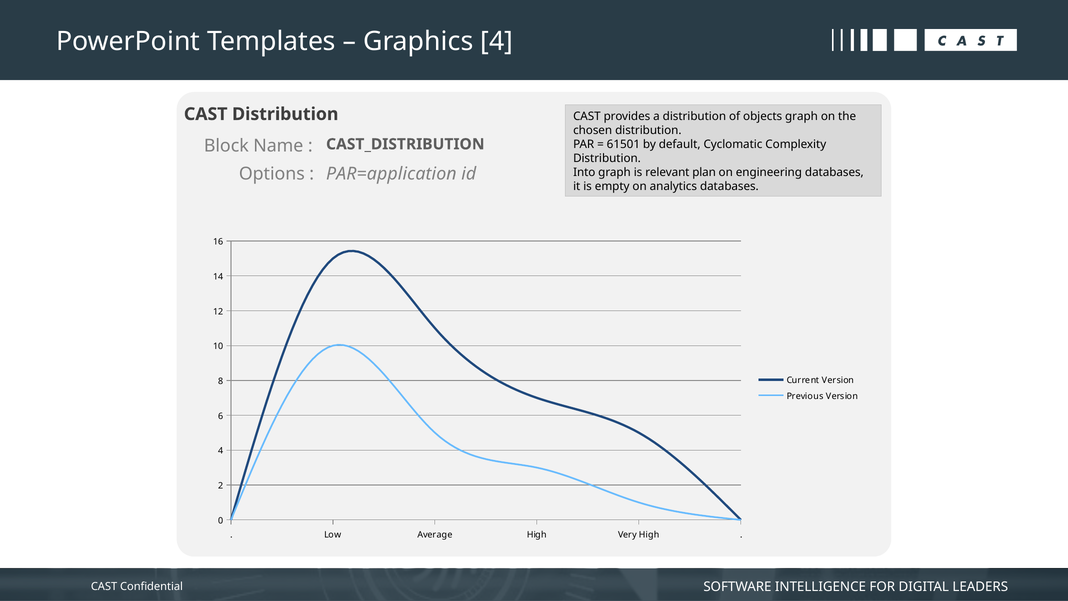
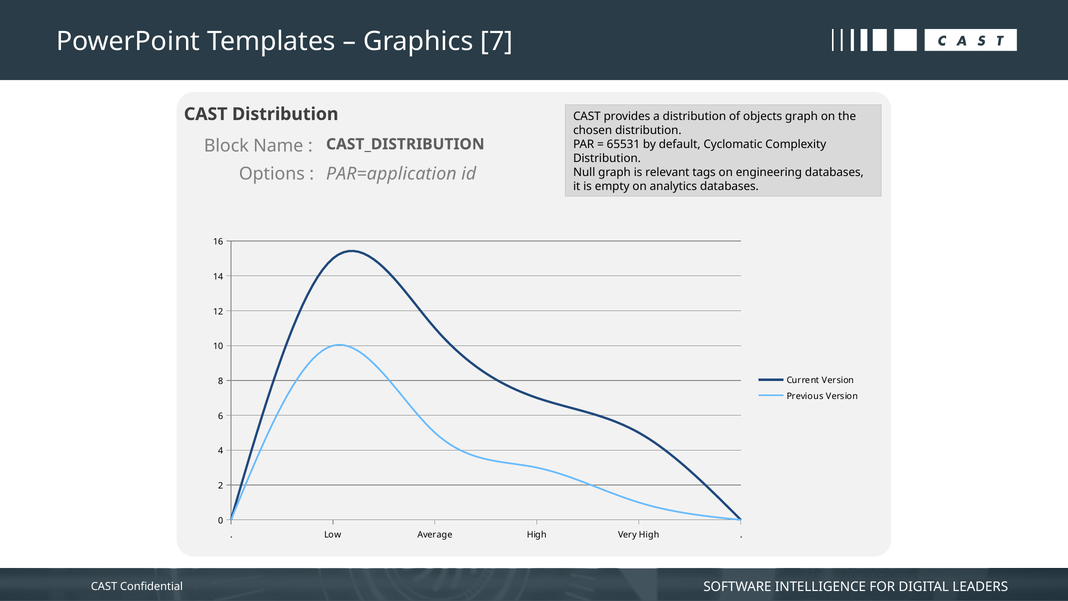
Graphics 4: 4 -> 7 (497, 42)
61501: 61501 -> 65531 (623, 144)
Into: Into -> Null (584, 172)
plan: plan -> tags (704, 172)
